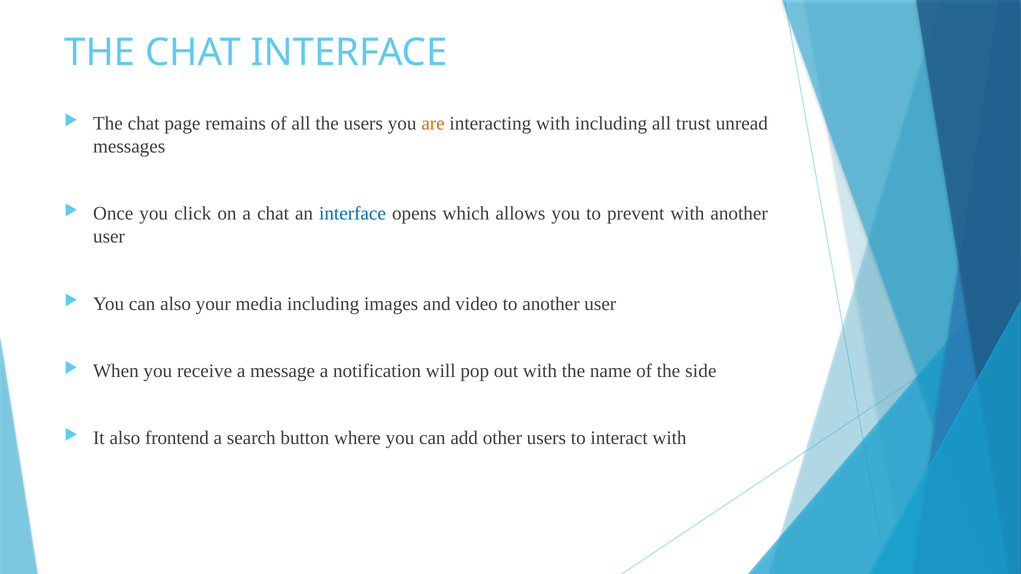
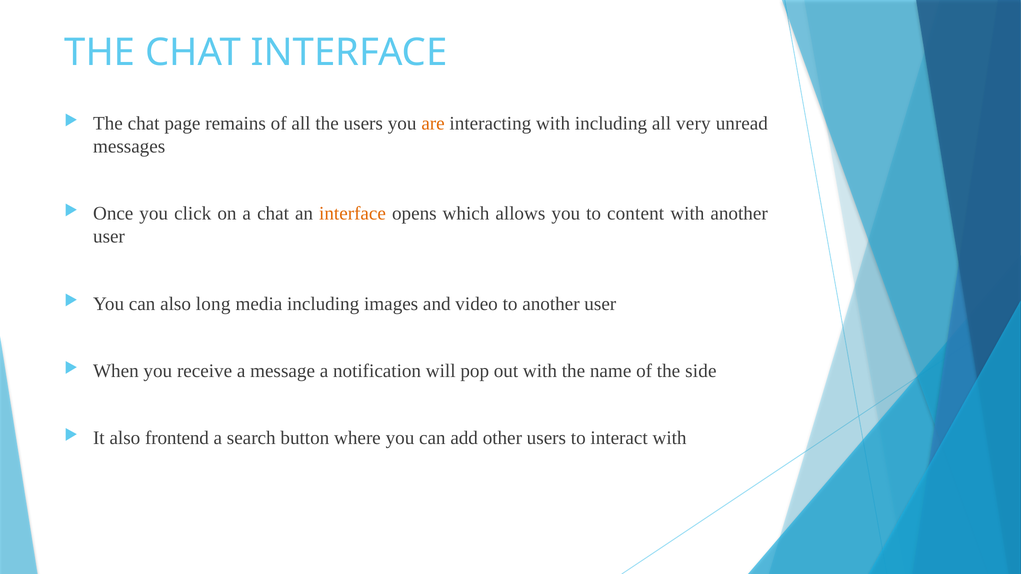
trust: trust -> very (693, 123)
interface colour: blue -> orange (353, 214)
prevent: prevent -> content (636, 214)
your: your -> long (213, 304)
